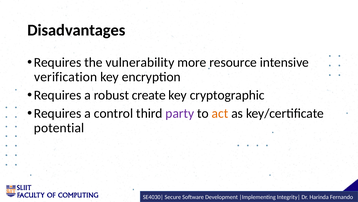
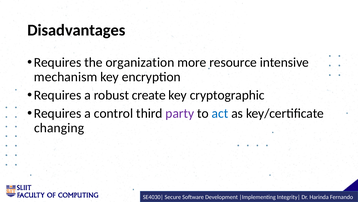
vulnerability: vulnerability -> organization (140, 62)
verification: verification -> mechanism (66, 77)
act colour: orange -> blue (220, 113)
potential: potential -> changing (59, 128)
